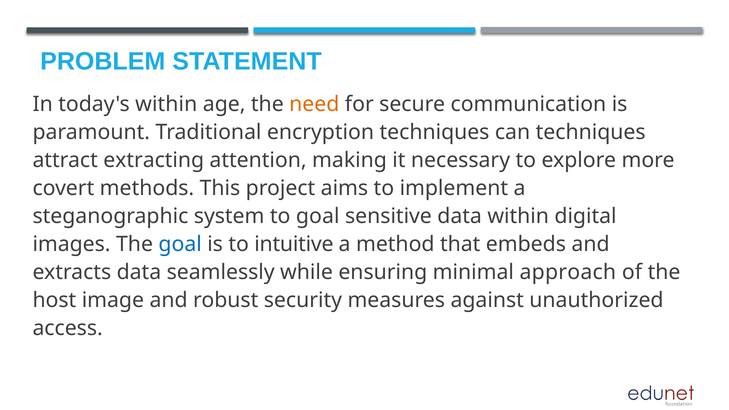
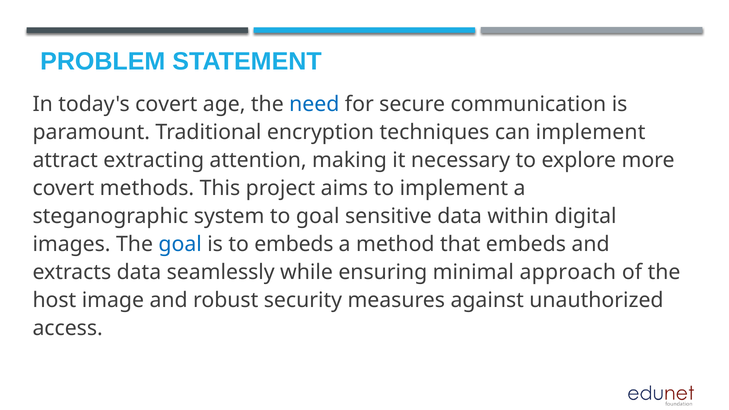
today's within: within -> covert (166, 104)
need colour: orange -> blue (314, 104)
can techniques: techniques -> implement (591, 132)
to intuitive: intuitive -> embeds (294, 244)
